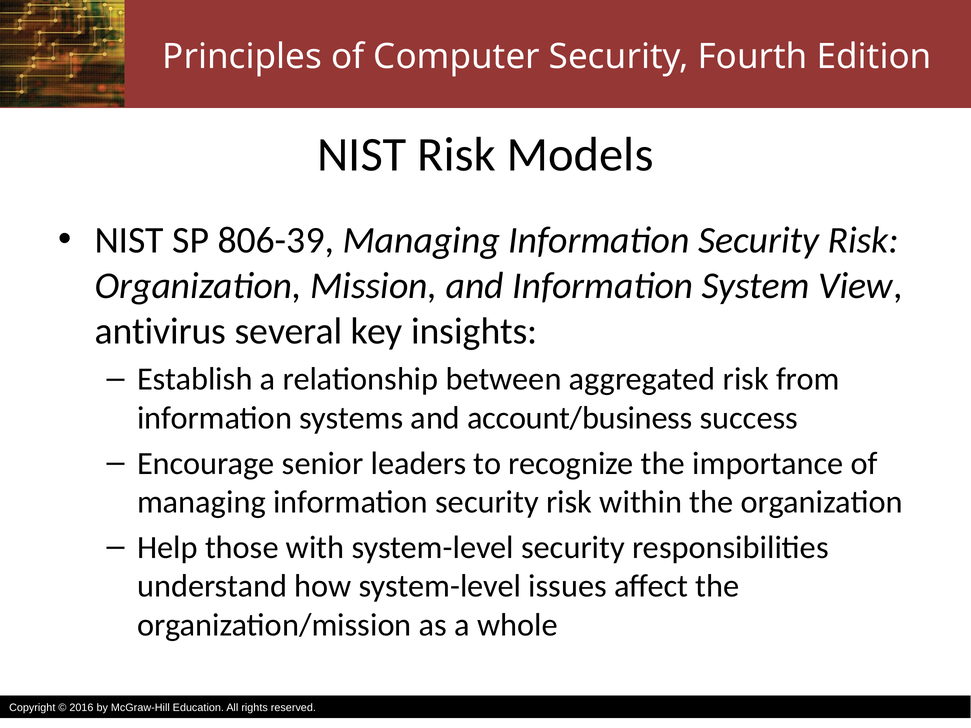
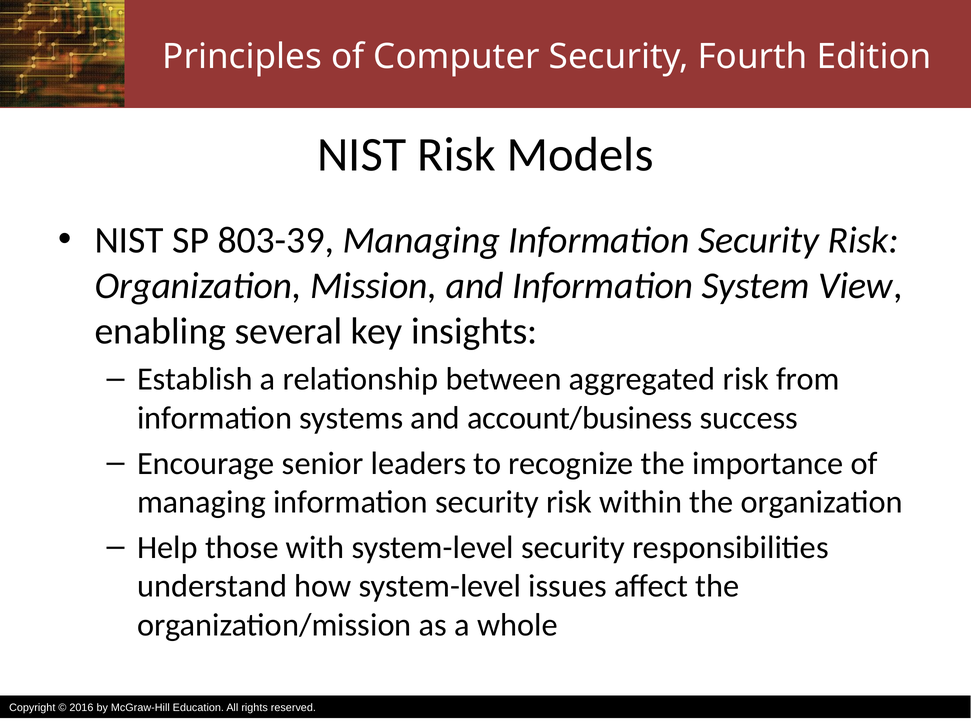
806-39: 806-39 -> 803-39 (276, 241)
antivirus: antivirus -> enabling (160, 331)
